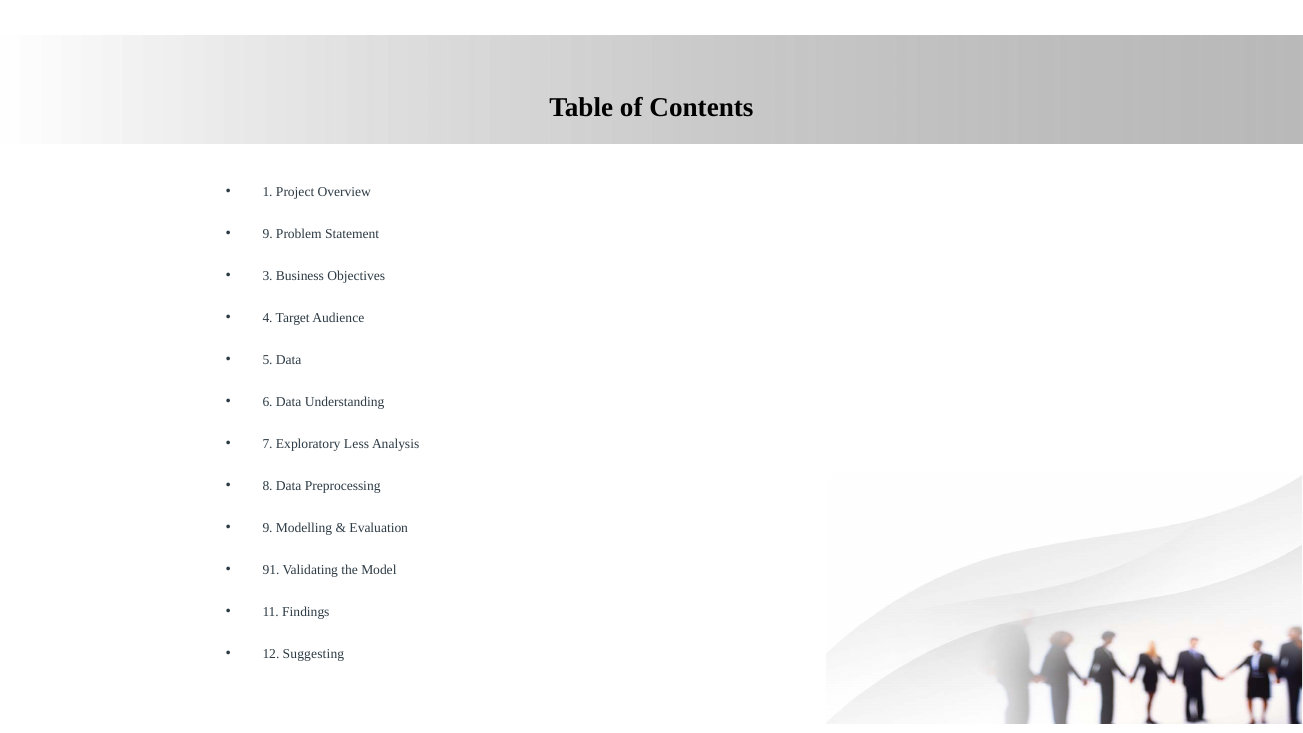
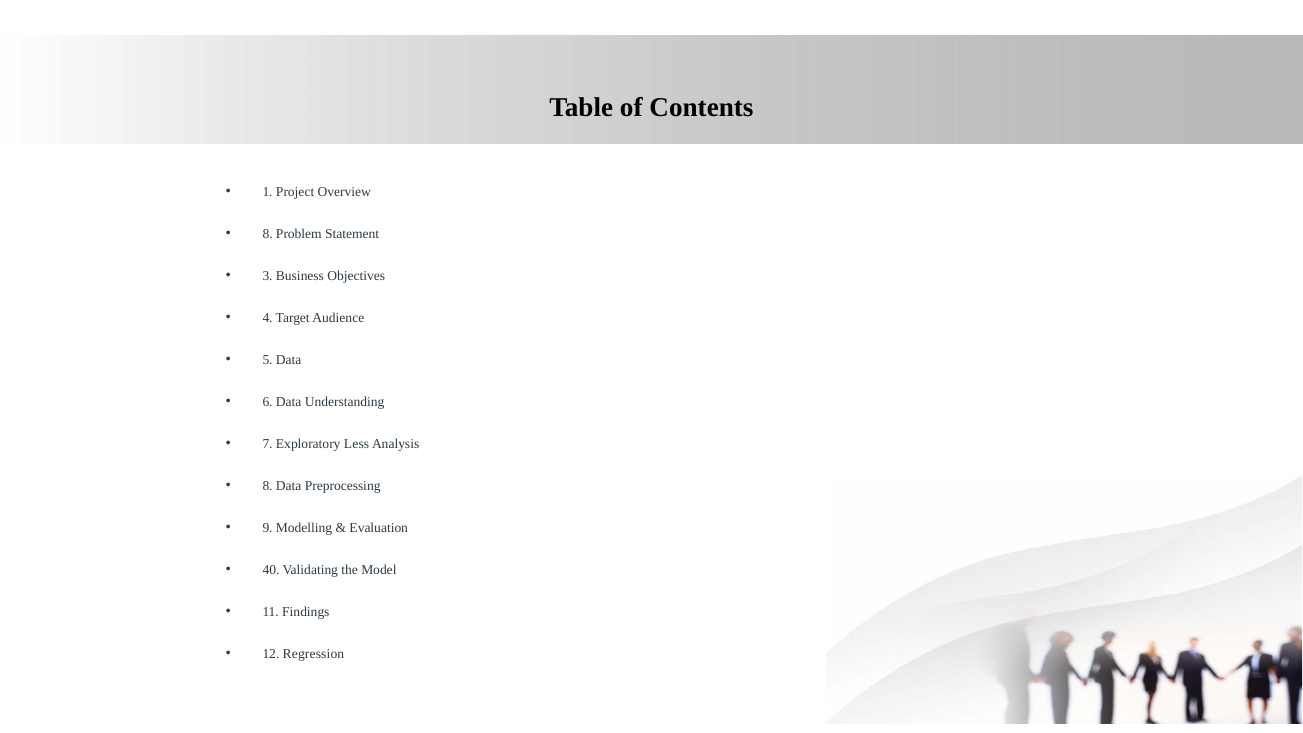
9: 9 -> 8 (268, 234)
91: 91 -> 40 (271, 570)
Suggesting: Suggesting -> Regression (313, 653)
